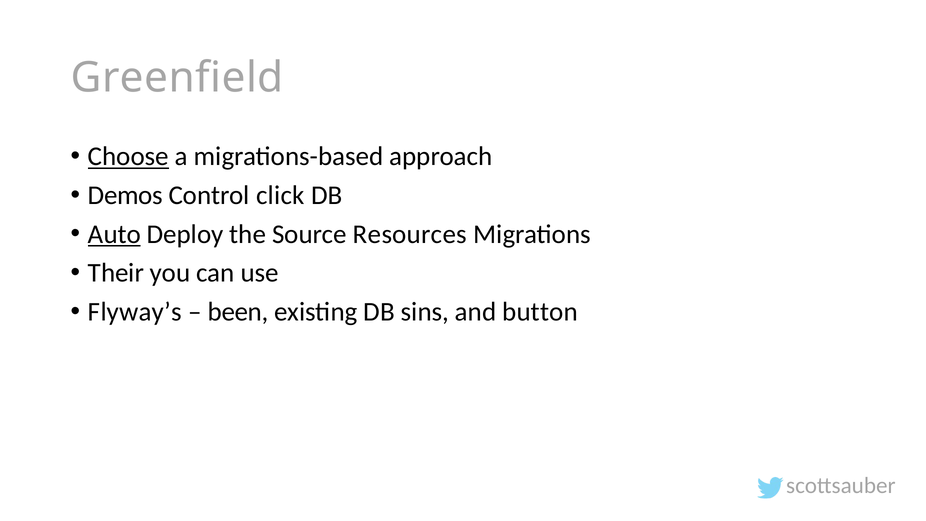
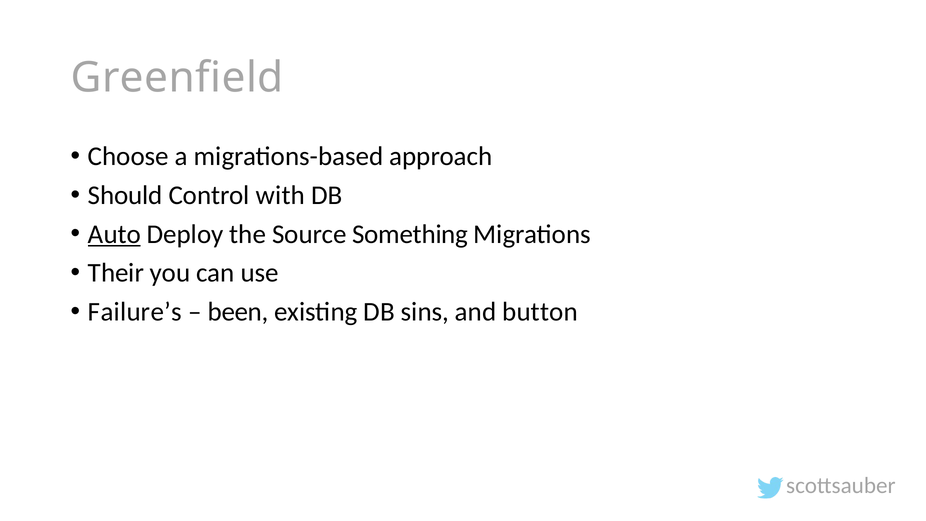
Choose underline: present -> none (128, 157)
Demos: Demos -> Should (125, 195)
click: click -> with (280, 195)
Resources: Resources -> Something (410, 234)
Flyway’s: Flyway’s -> Failure’s (135, 312)
